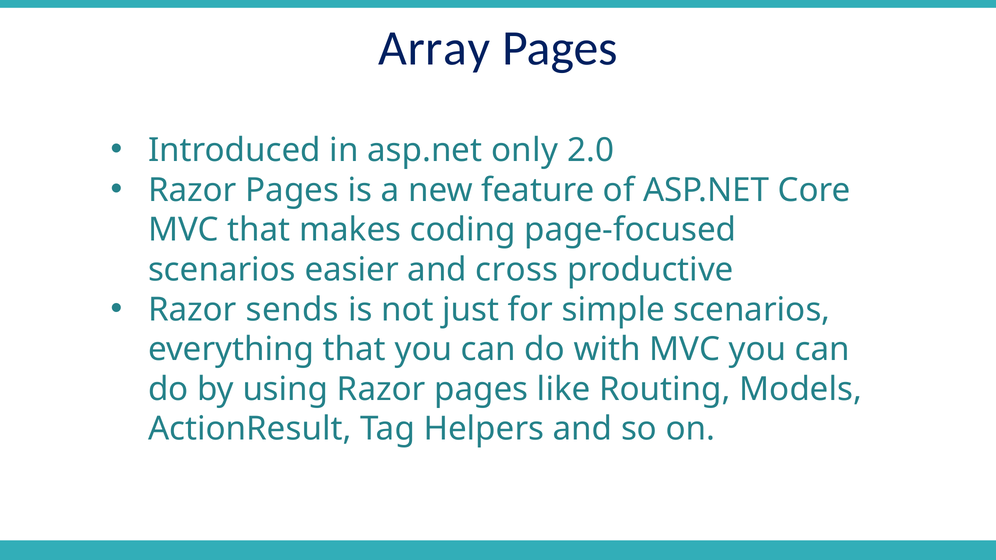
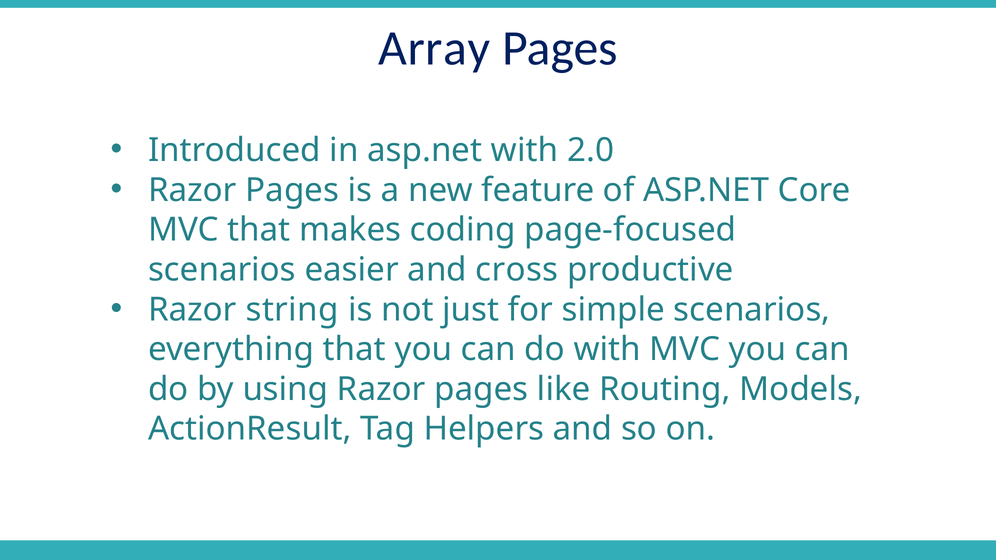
asp.net only: only -> with (525, 150)
sends: sends -> string (292, 310)
